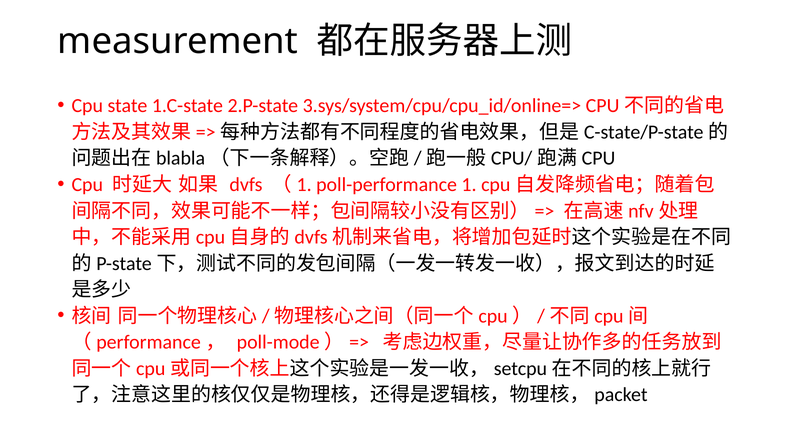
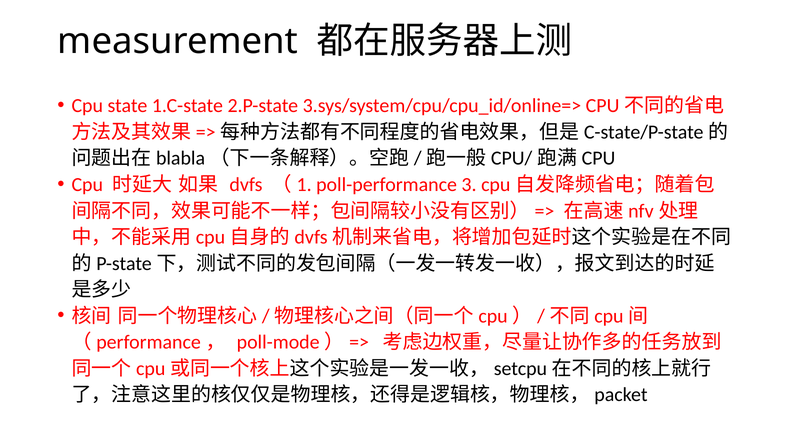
1: 1 -> 3 (469, 185)
